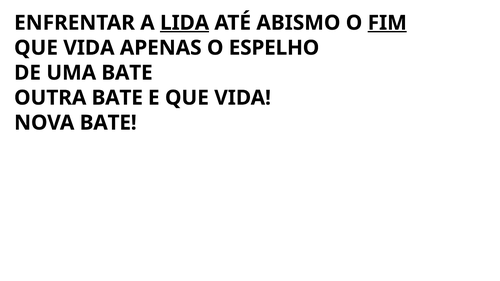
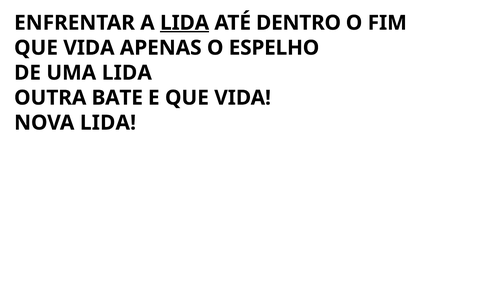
ABISMO: ABISMO -> DENTRO (299, 23)
FIM underline: present -> none (387, 23)
UMA BATE: BATE -> LIDA (127, 73)
NOVA BATE: BATE -> LIDA (108, 123)
